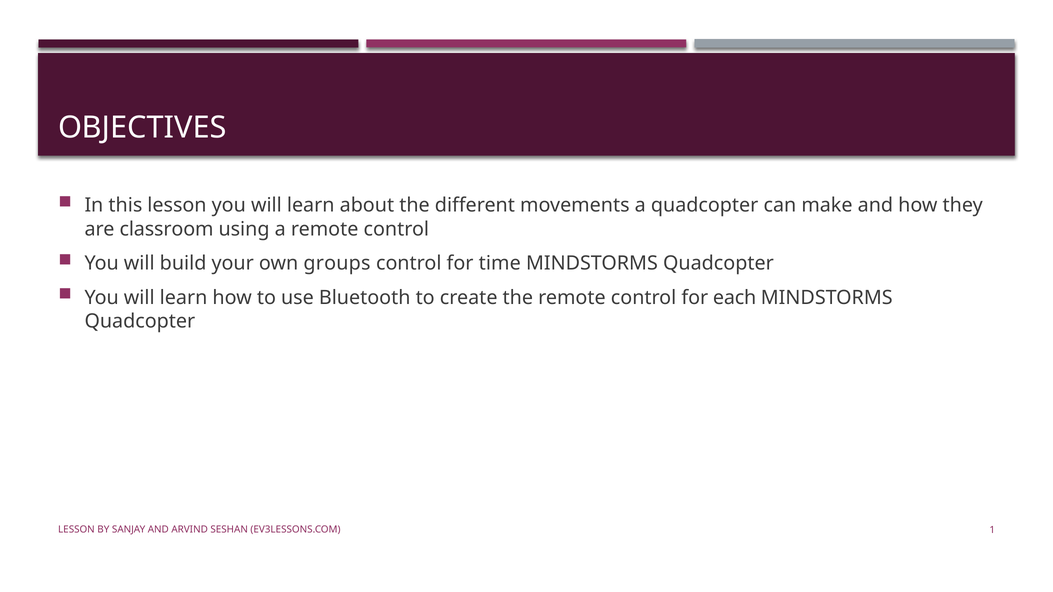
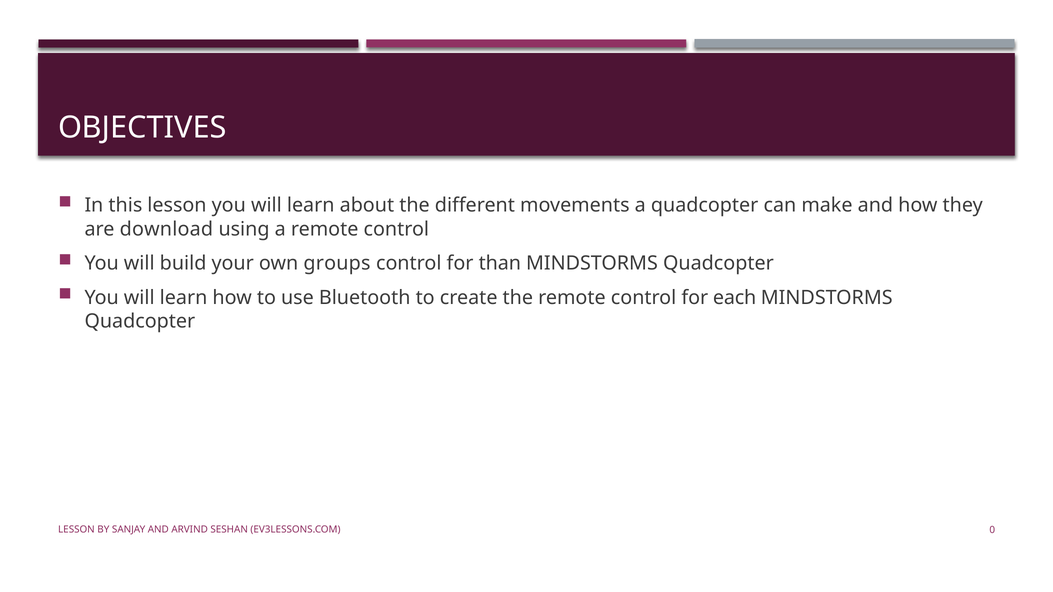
classroom: classroom -> download (166, 229)
time: time -> than (500, 263)
1: 1 -> 0 (992, 530)
